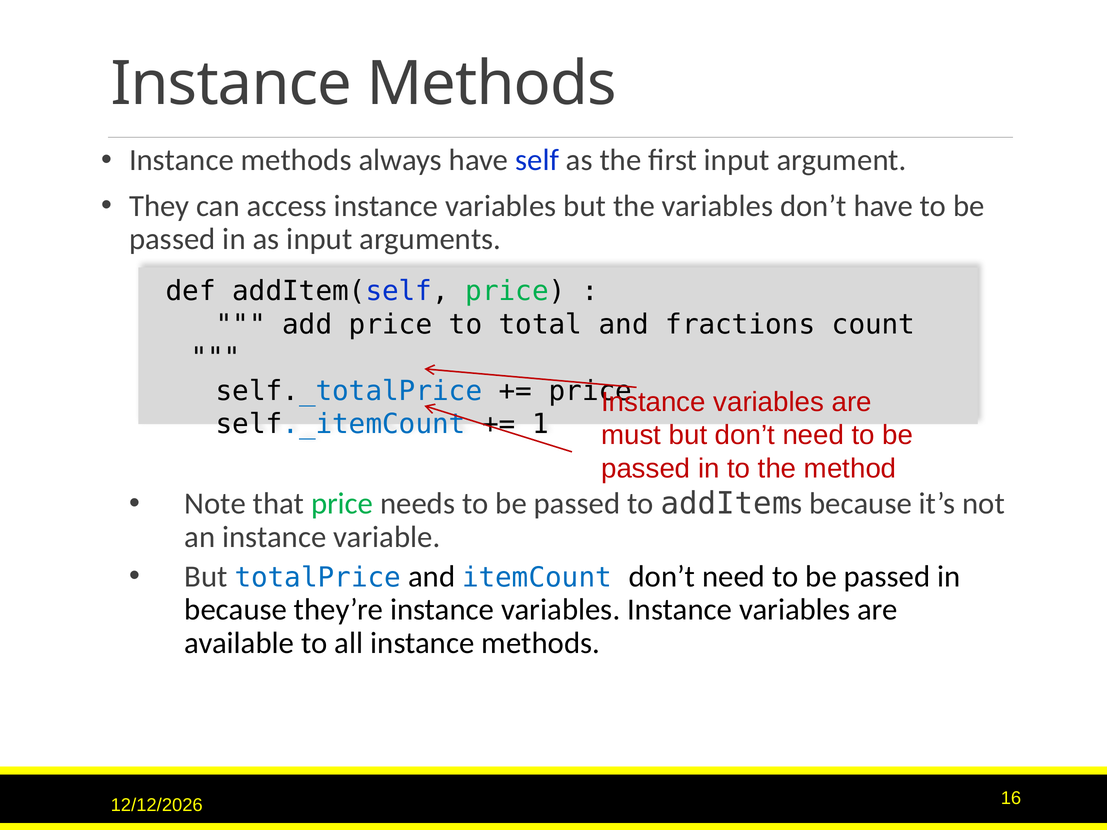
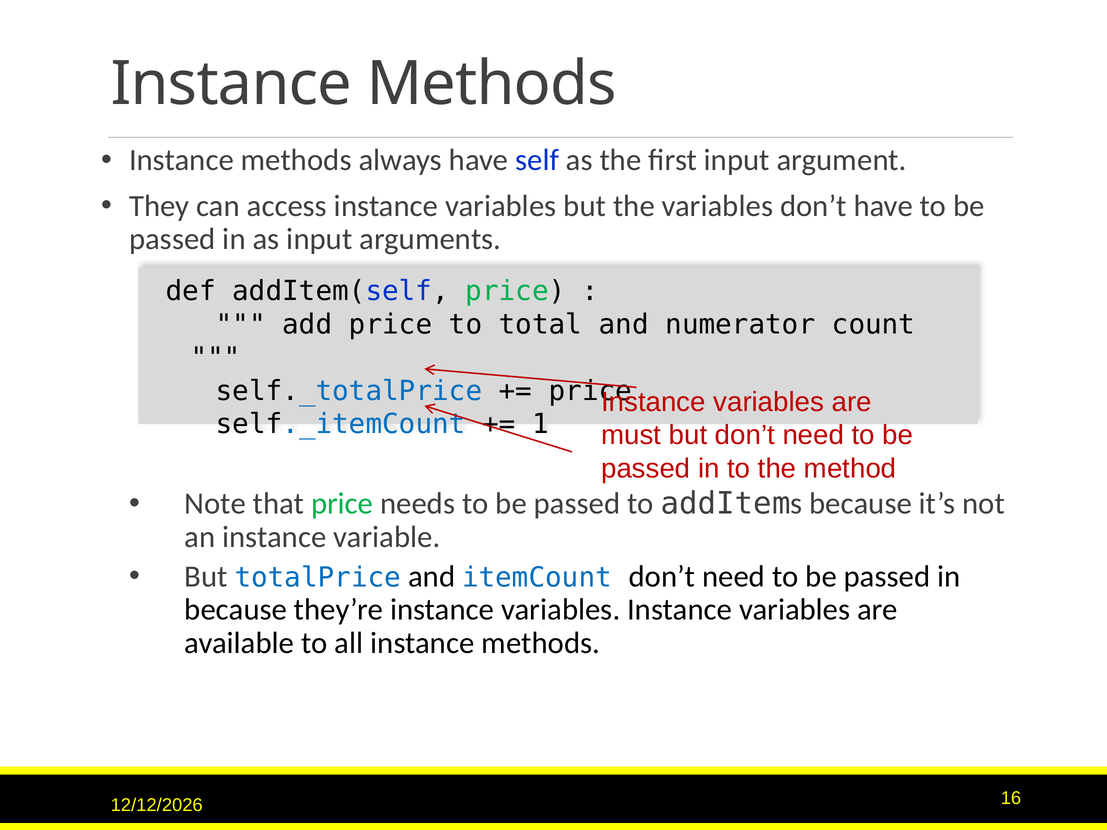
fractions: fractions -> numerator (740, 325)
